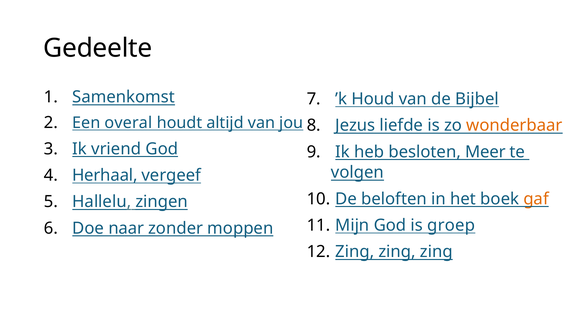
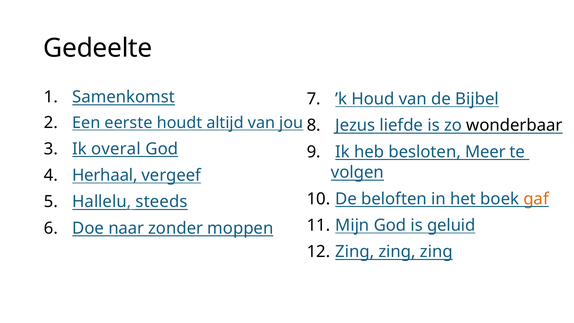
overal: overal -> eerste (128, 123)
wonderbaar colour: orange -> black (514, 125)
vriend: vriend -> overal (116, 149)
zingen: zingen -> steeds (162, 202)
groep: groep -> geluid (451, 225)
